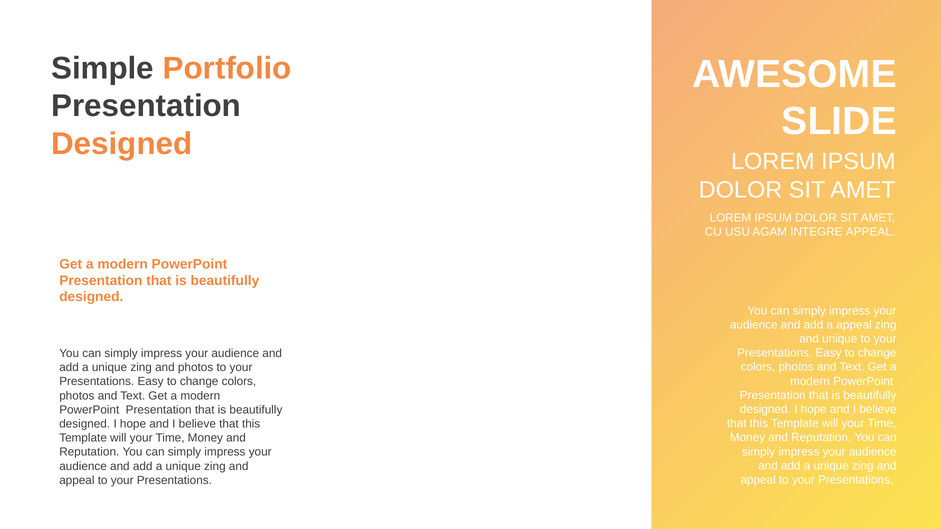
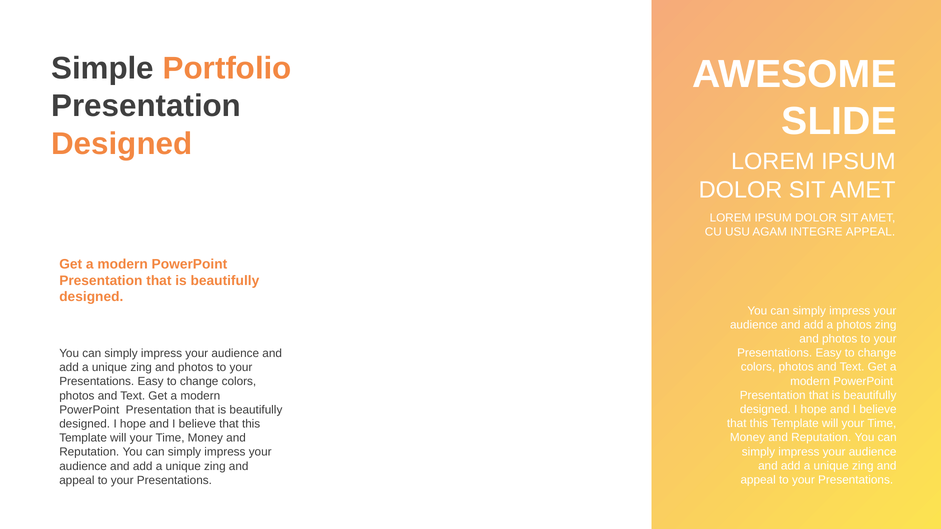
a appeal: appeal -> photos (854, 325)
unique: unique -> photos (840, 339)
